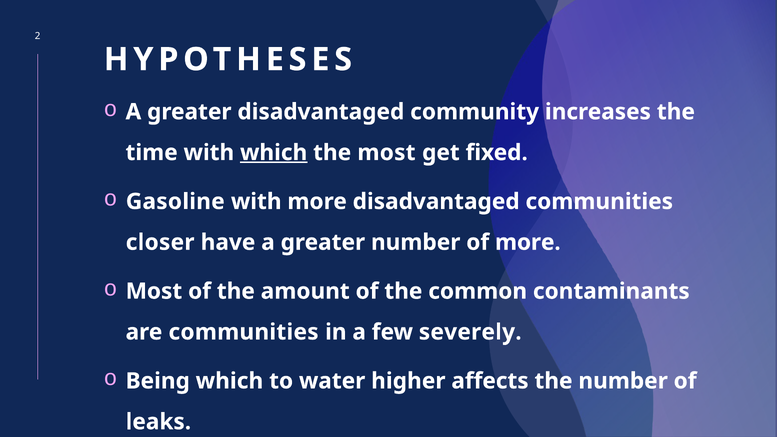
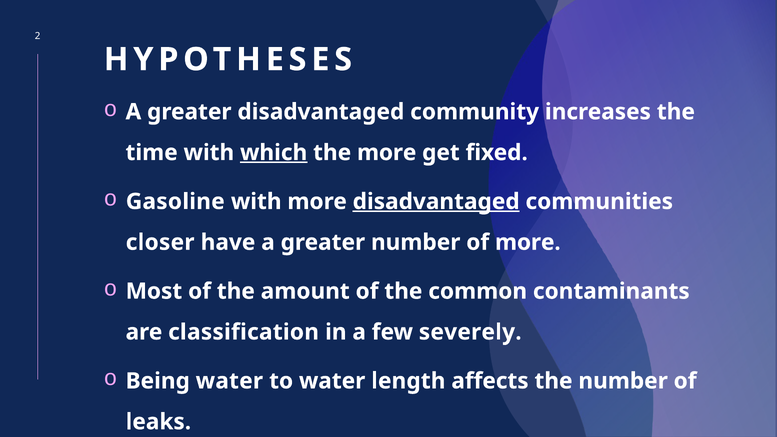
the most: most -> more (387, 153)
disadvantaged underline: none -> present (436, 202)
are communities: communities -> classification (244, 332)
Being which: which -> water (229, 381)
higher: higher -> length (408, 381)
